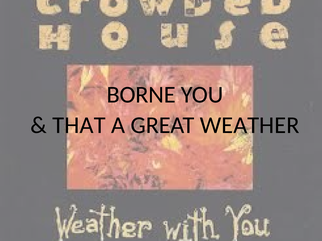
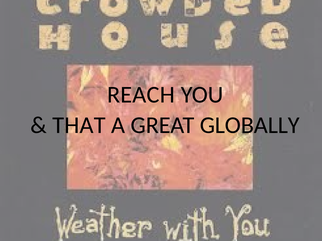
BORNE: BORNE -> REACH (141, 95)
WEATHER: WEATHER -> GLOBALLY (250, 126)
